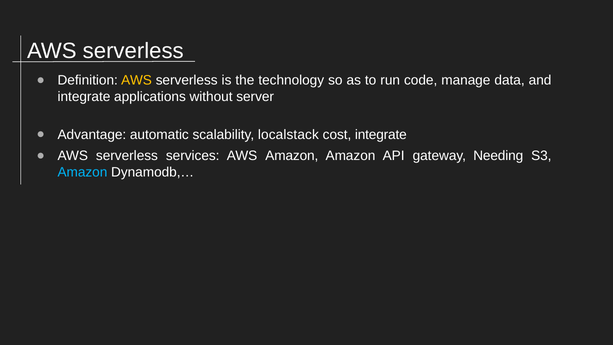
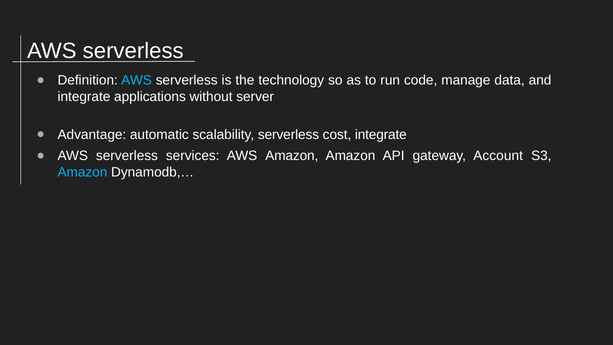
AWS colour: yellow -> light blue (137, 80)
scalability localstack: localstack -> serverless (288, 134)
Needing: Needing -> Account (498, 156)
